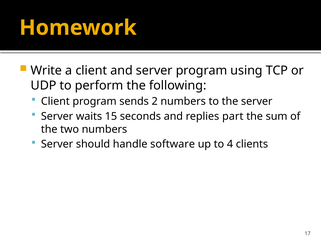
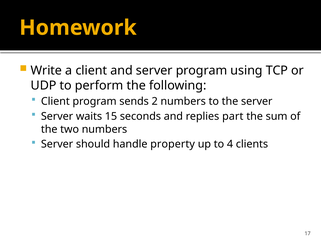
software: software -> property (173, 144)
